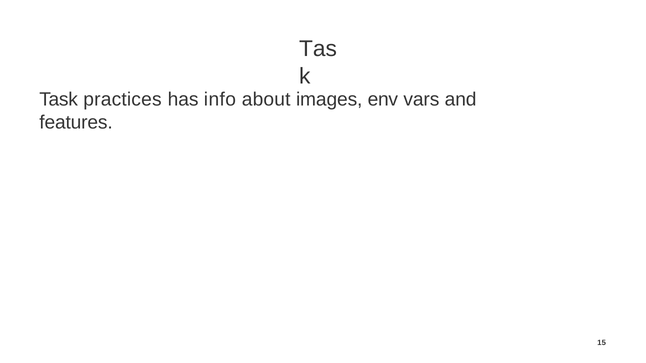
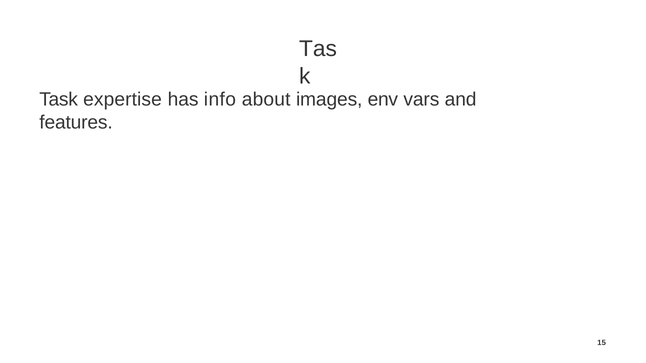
practices: practices -> expertise (123, 99)
